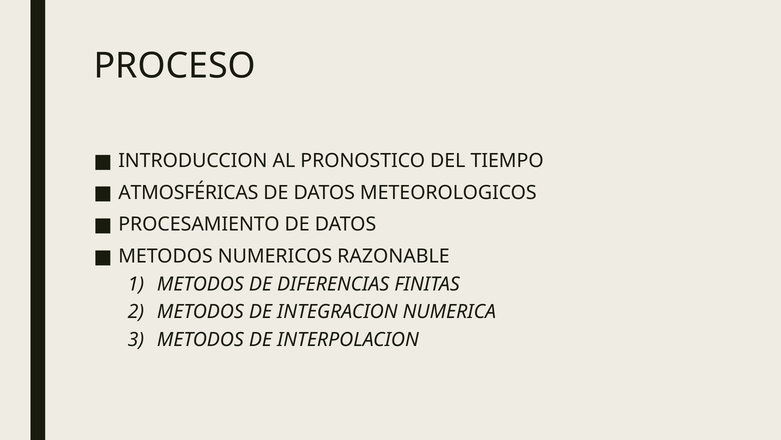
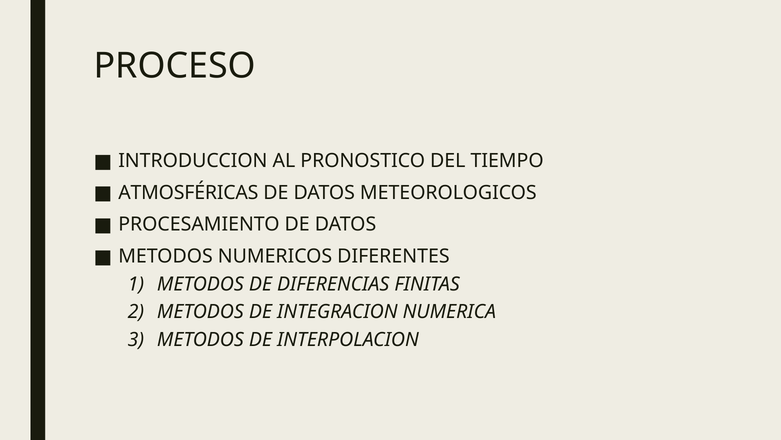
RAZONABLE: RAZONABLE -> DIFERENTES (393, 256)
